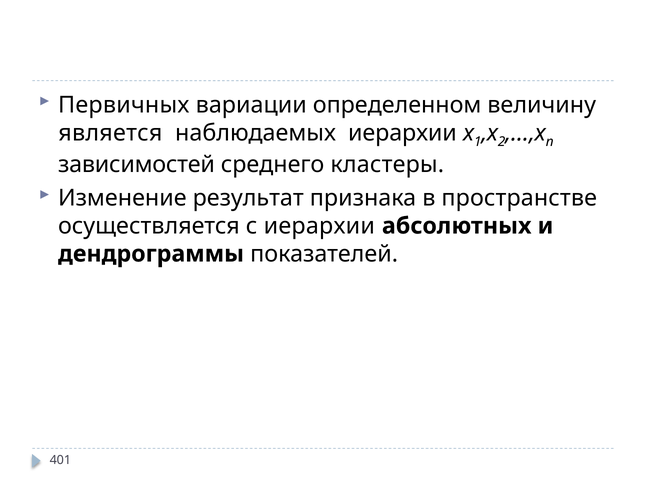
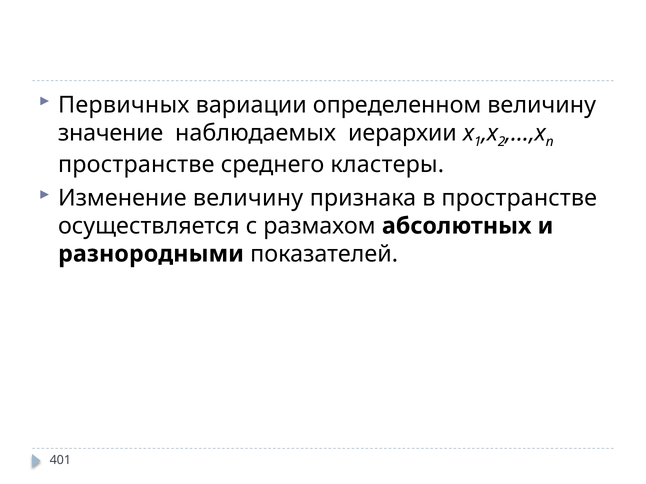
является: является -> значение (111, 133)
зависимостей: зависимостей -> пространстве (136, 165)
Изменение результат: результат -> величину (248, 198)
с иерархии: иерархии -> размахом (319, 226)
дендрограммы: дендрограммы -> разнородными (151, 254)
